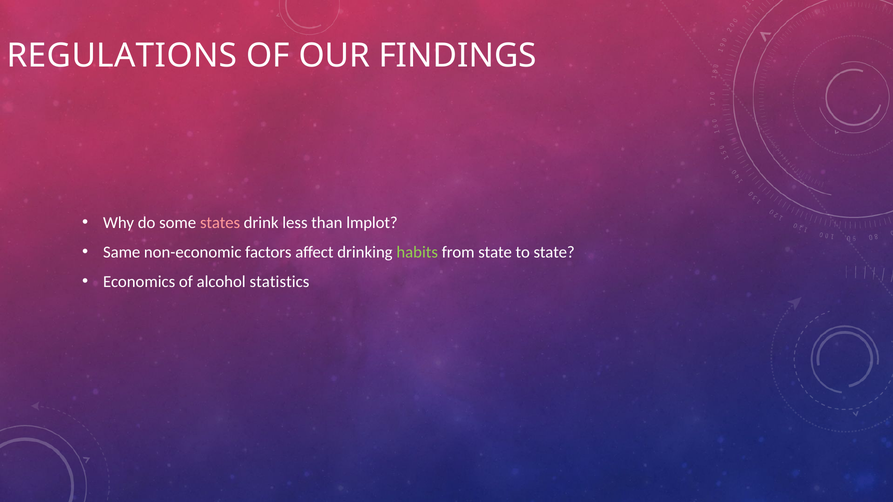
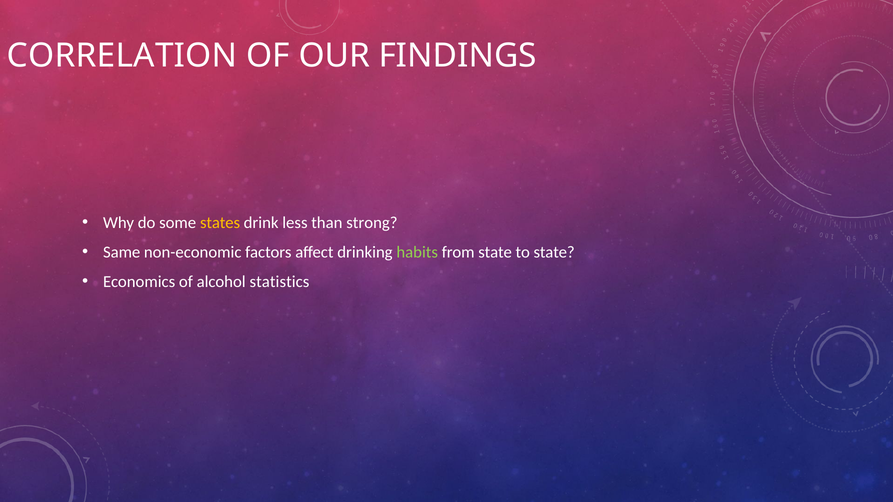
REGULATIONS: REGULATIONS -> CORRELATION (122, 56)
states colour: pink -> yellow (220, 223)
lmplot: lmplot -> strong (372, 223)
